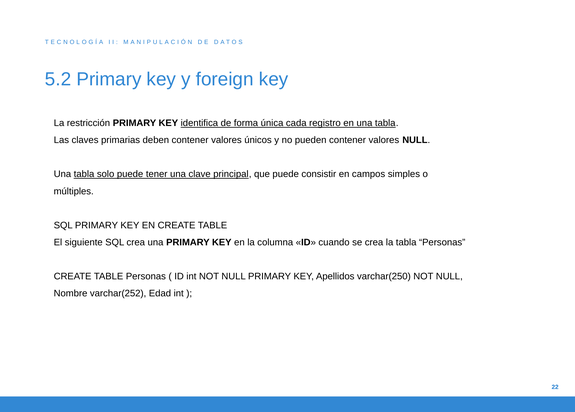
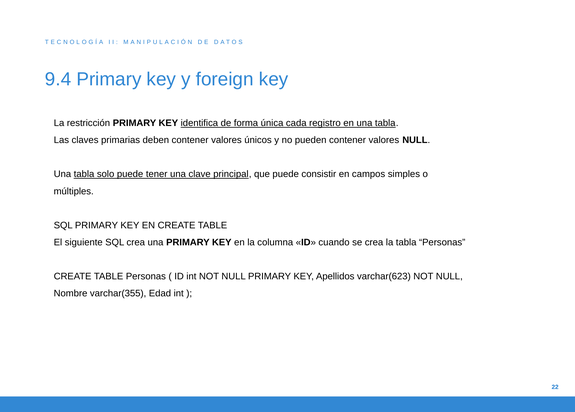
5.2: 5.2 -> 9.4 (58, 79)
varchar(250: varchar(250 -> varchar(623 (384, 276)
varchar(252: varchar(252 -> varchar(355 (118, 293)
